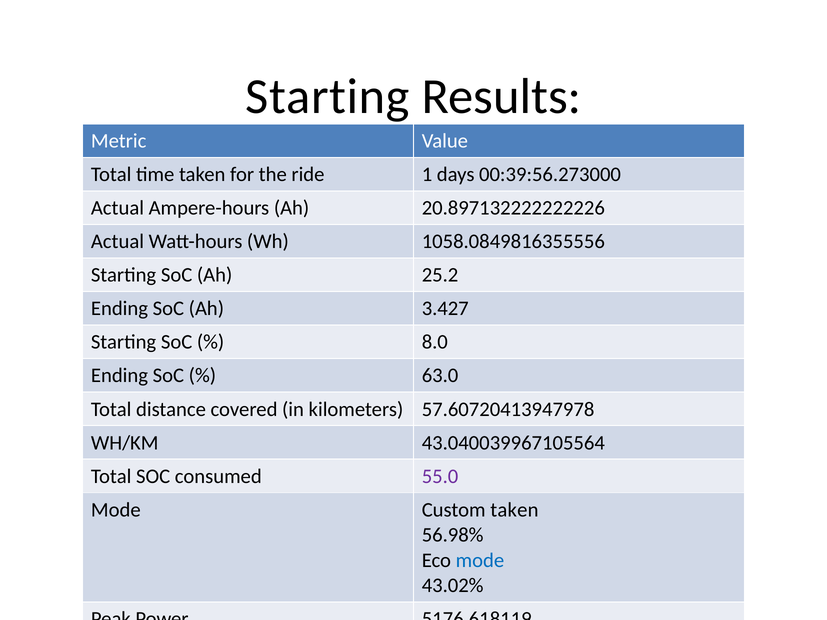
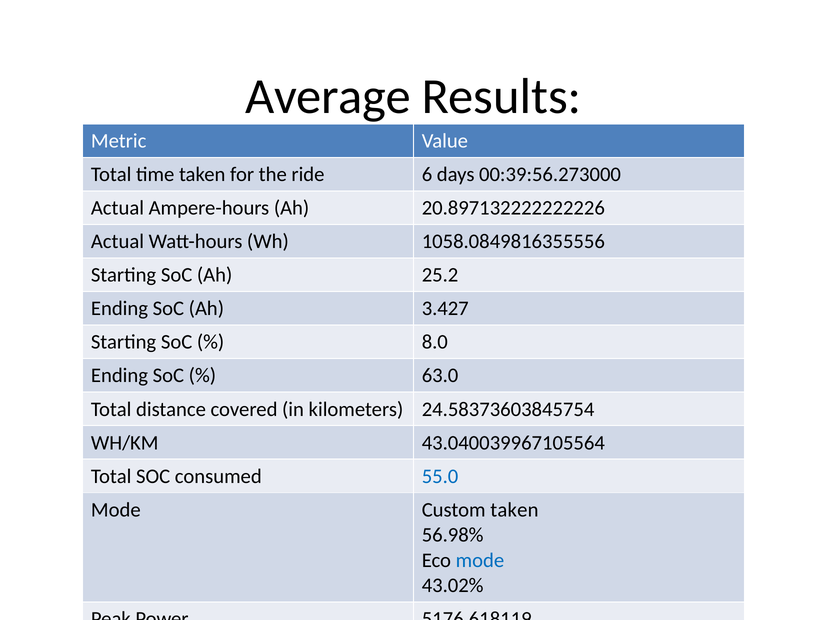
Starting: Starting -> Average (328, 97)
1: 1 -> 6 (427, 175)
57.60720413947978: 57.60720413947978 -> 24.58373603845754 (508, 409)
55.0 colour: purple -> blue (440, 476)
